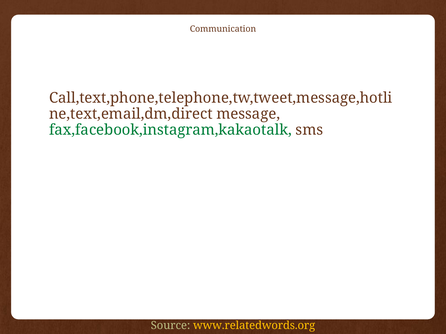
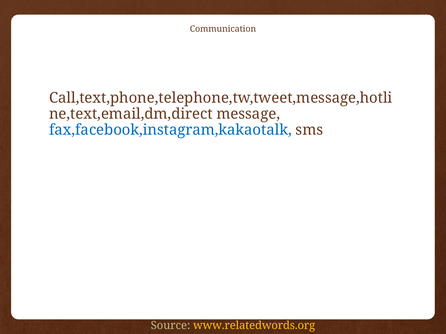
fax,facebook,instagram,kakaotalk colour: green -> blue (170, 130)
